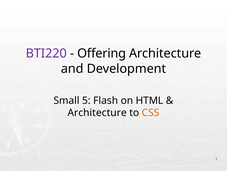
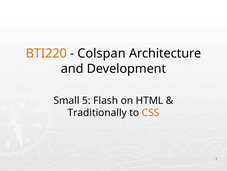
BTI220 colour: purple -> orange (46, 53)
Offering: Offering -> Colspan (102, 53)
Architecture: Architecture -> Traditionally (97, 112)
